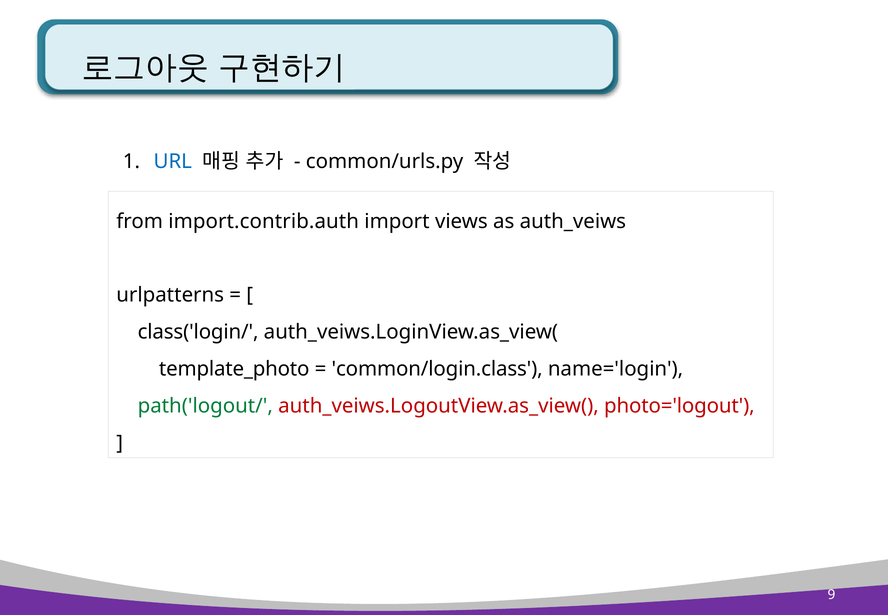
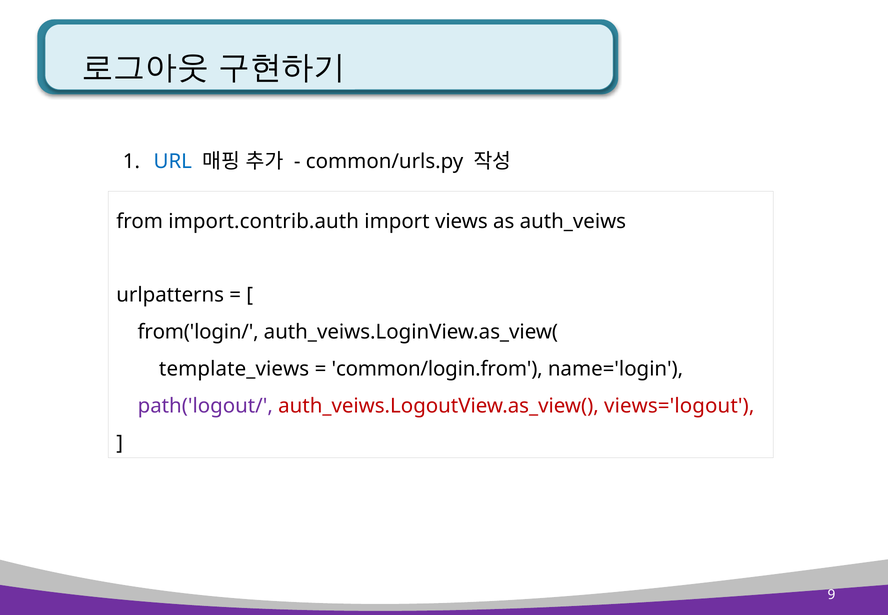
class('login/: class('login/ -> from('login/ (198, 332)
template_photo: template_photo -> template_views (234, 369)
common/login.class: common/login.class -> common/login.from (437, 369)
path('logout/ colour: green -> purple (205, 406)
photo='logout: photo='logout -> views='logout (679, 406)
